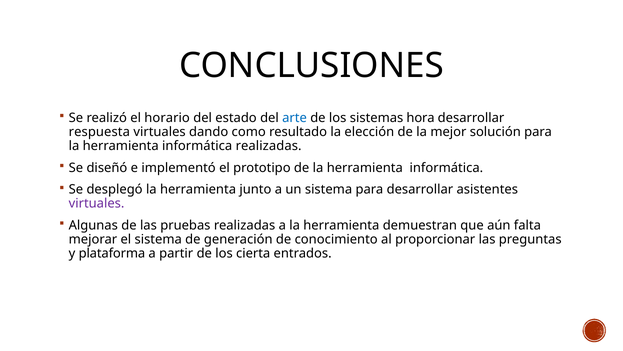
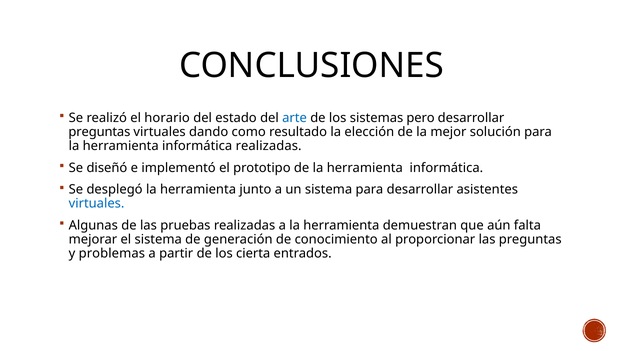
hora: hora -> pero (421, 118)
respuesta: respuesta -> preguntas (99, 132)
virtuales colour: purple -> blue (97, 203)
plataforma: plataforma -> problemas (112, 253)
